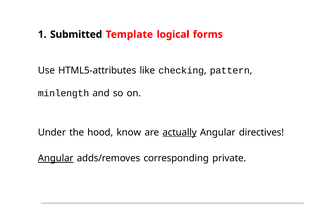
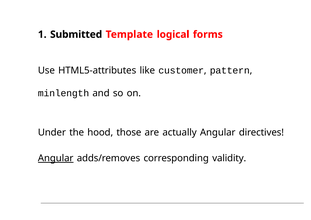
checking: checking -> customer (181, 70)
know: know -> those (129, 132)
actually underline: present -> none (180, 132)
private: private -> validity (229, 158)
